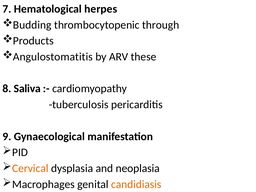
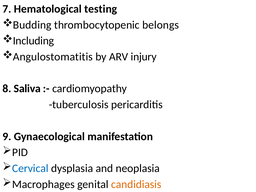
herpes: herpes -> testing (101, 9)
through: through -> belongs (161, 25)
Products: Products -> Including (33, 41)
these: these -> injury (144, 57)
Cervical colour: orange -> blue (30, 168)
